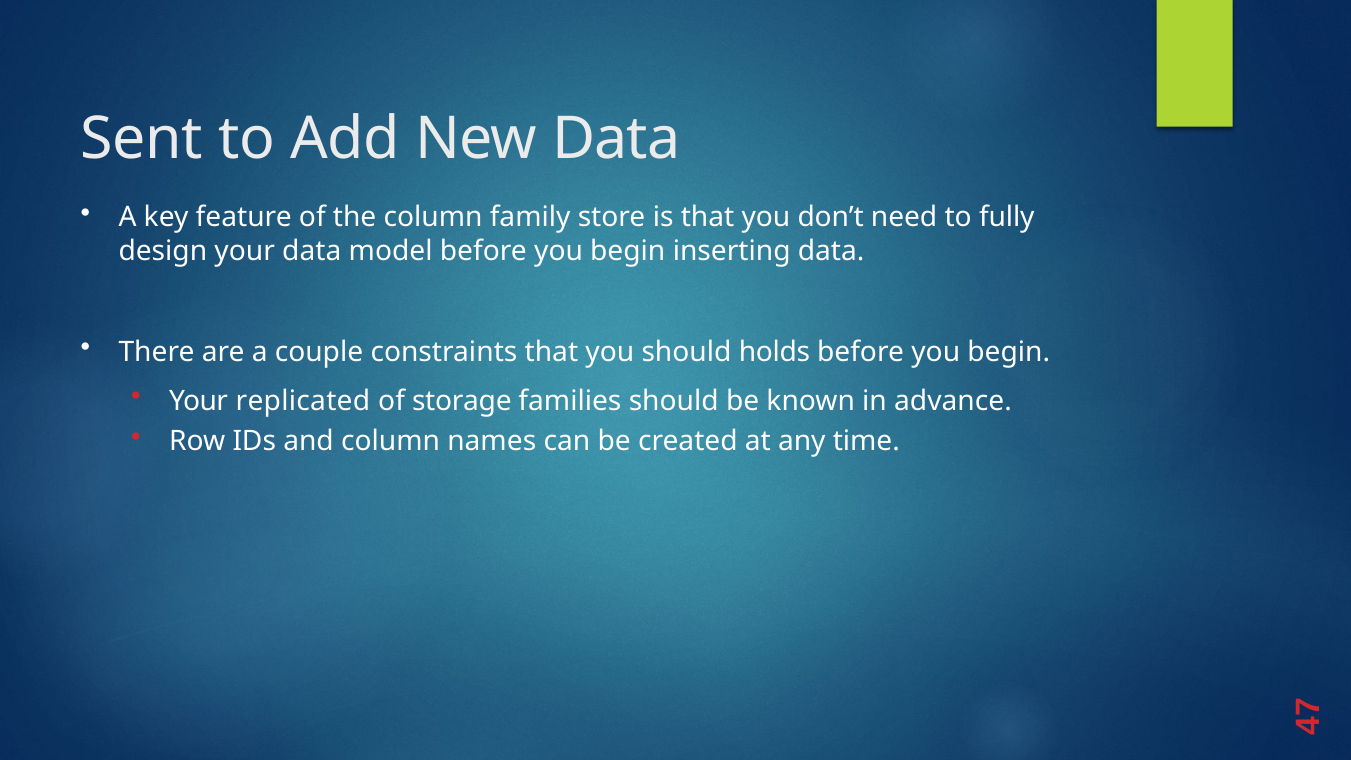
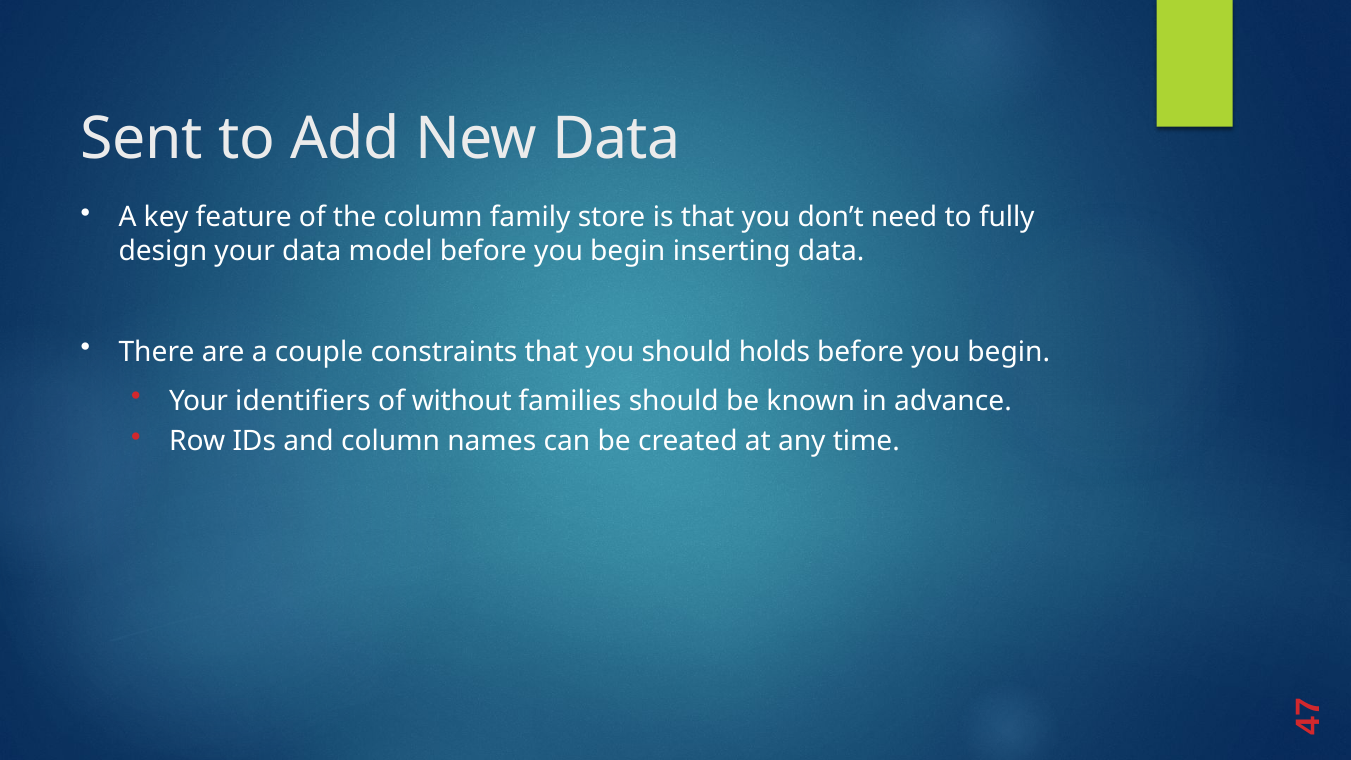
replicated: replicated -> identifiers (303, 401)
storage: storage -> without (462, 401)
